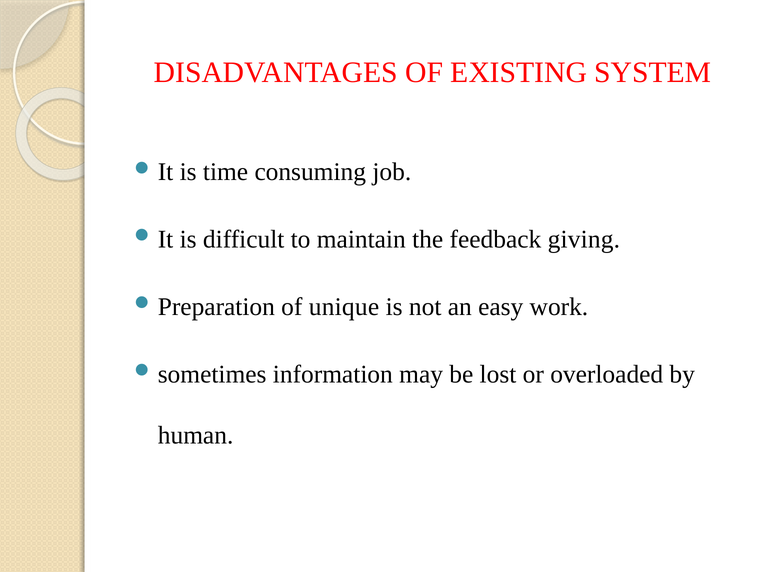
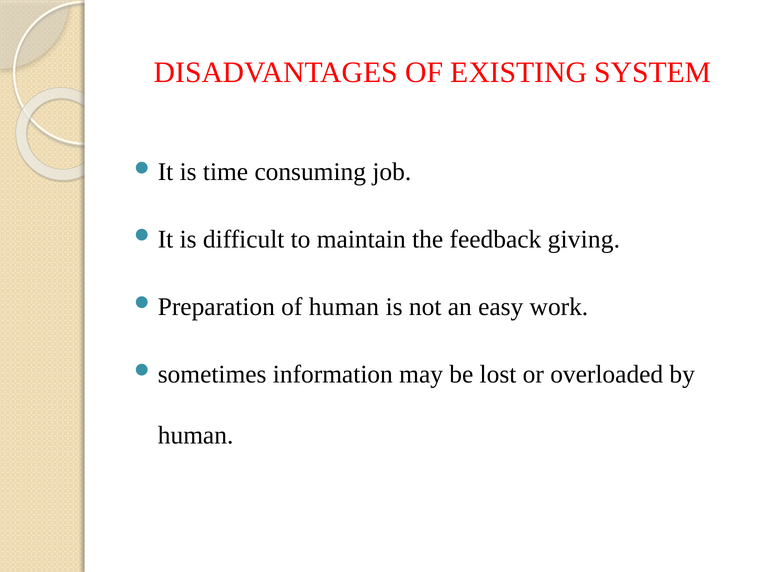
of unique: unique -> human (344, 307)
